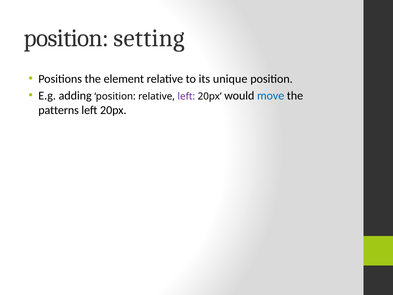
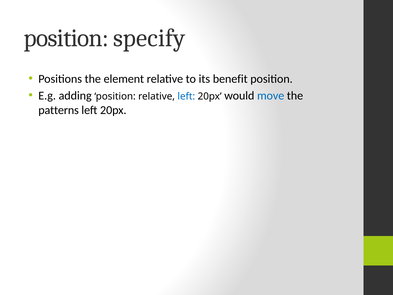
setting: setting -> specify (149, 38)
unique: unique -> benefit (230, 79)
left colour: purple -> blue (186, 96)
